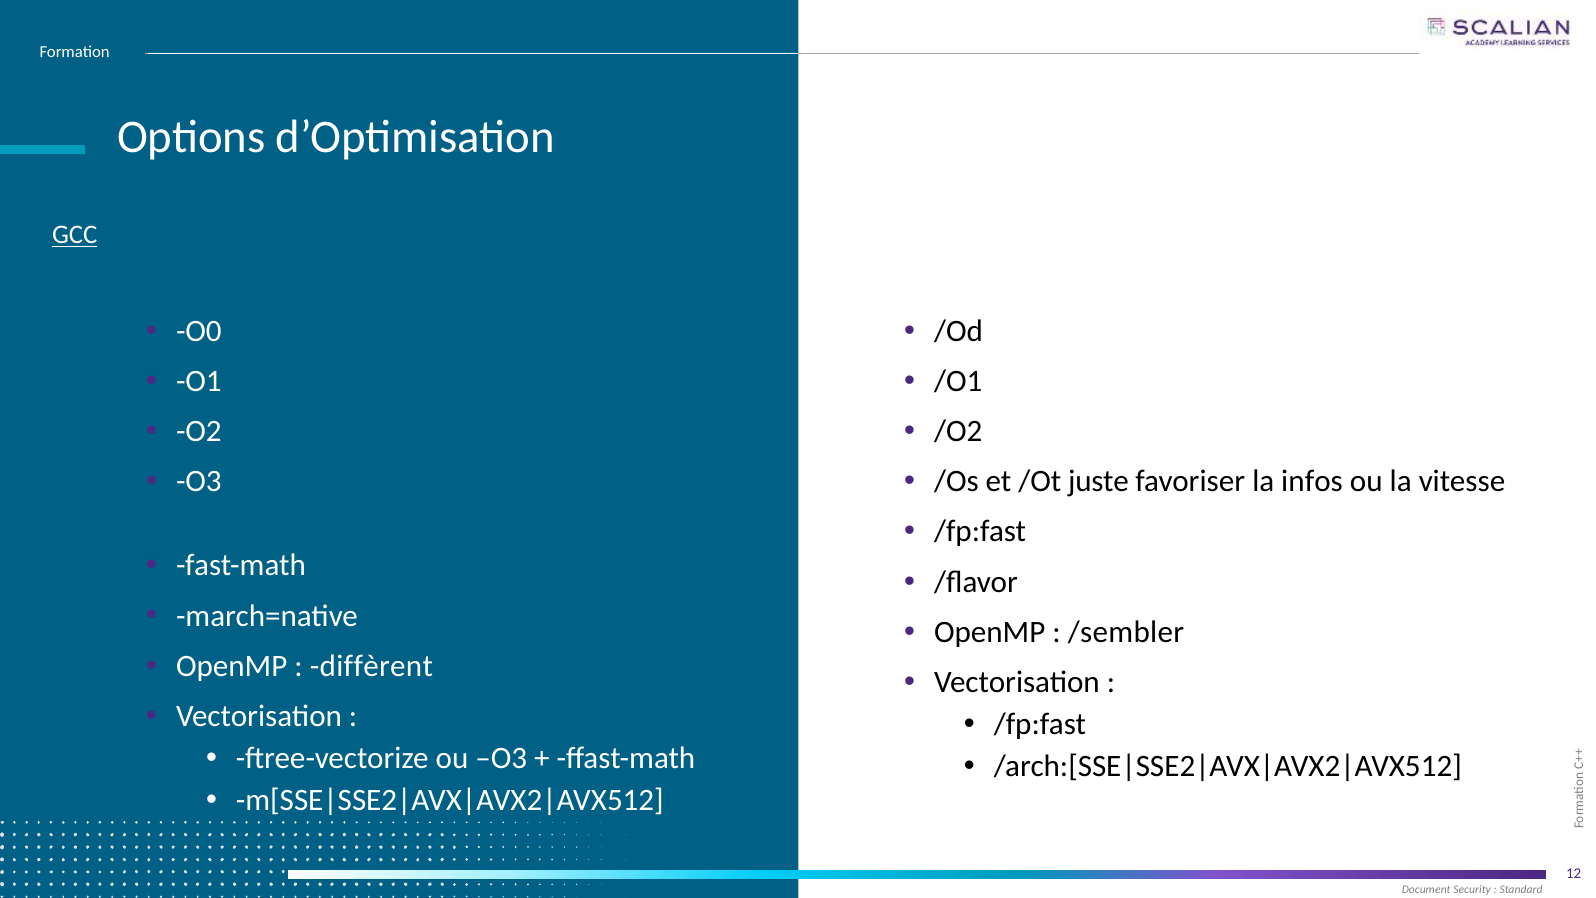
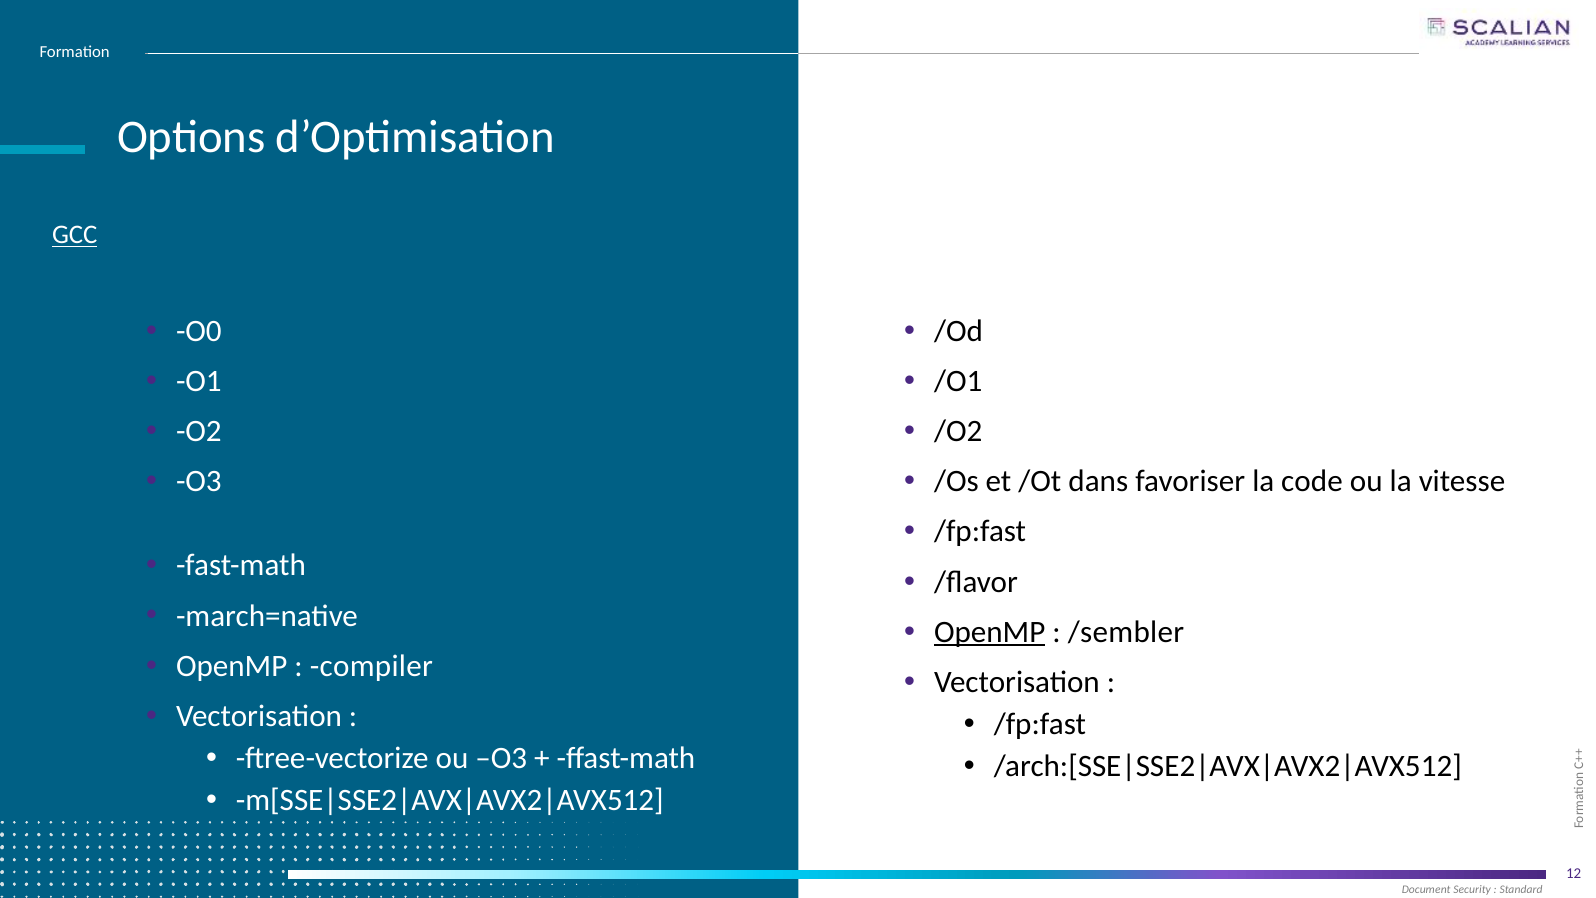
juste: juste -> dans (1098, 481)
infos: infos -> code (1312, 481)
OpenMP underline: none -> present (990, 632)
diffèrent: diffèrent -> compiler (371, 666)
